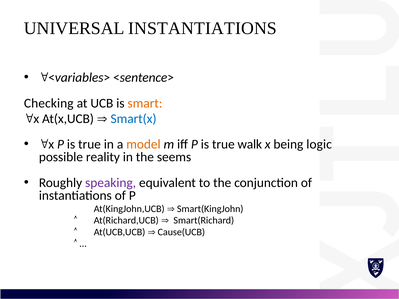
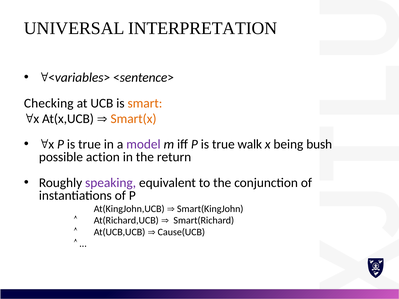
UNIVERSAL INSTANTIATIONS: INSTANTIATIONS -> INTERPRETATION (203, 28)
Smart(x colour: blue -> orange (134, 119)
model colour: orange -> purple (143, 144)
logic: logic -> bush (319, 144)
reality: reality -> action (103, 157)
seems: seems -> return (174, 157)
